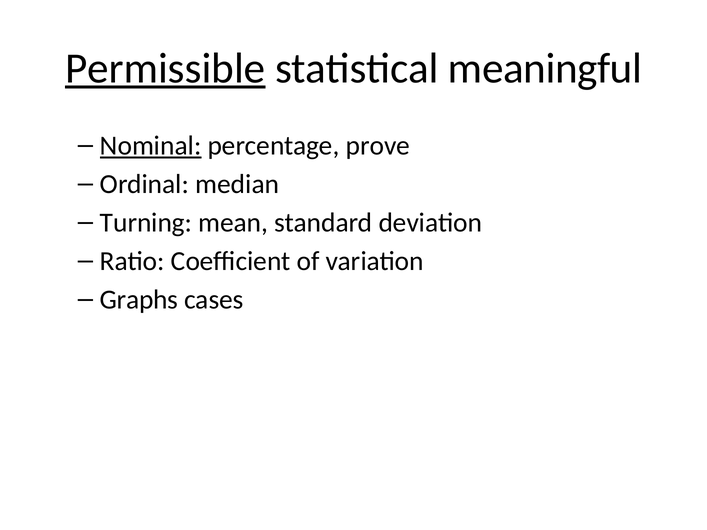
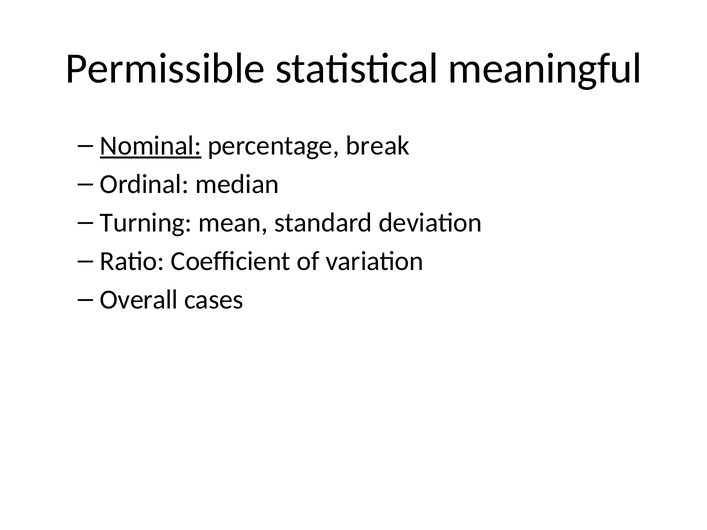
Permissible underline: present -> none (165, 68)
prove: prove -> break (378, 146)
Graphs: Graphs -> Overall (139, 300)
